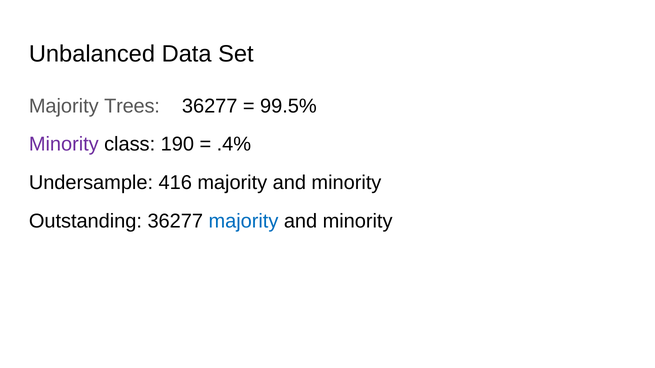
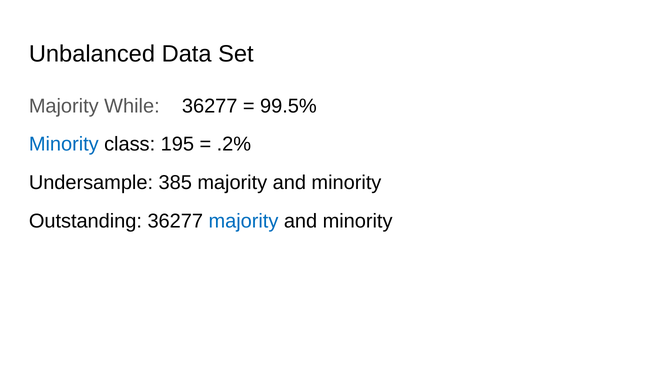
Trees: Trees -> While (132, 106)
Minority colour: purple -> blue (64, 145)
190: 190 -> 195 (177, 145)
.4%: .4% -> .2% (234, 145)
416: 416 -> 385 (175, 183)
